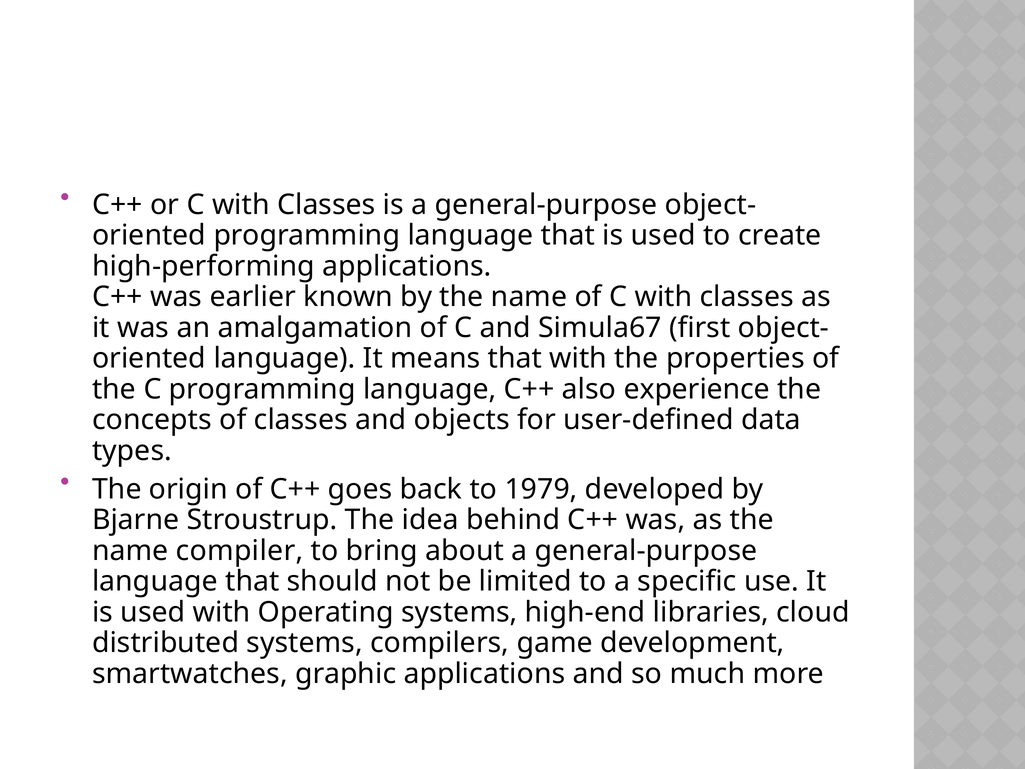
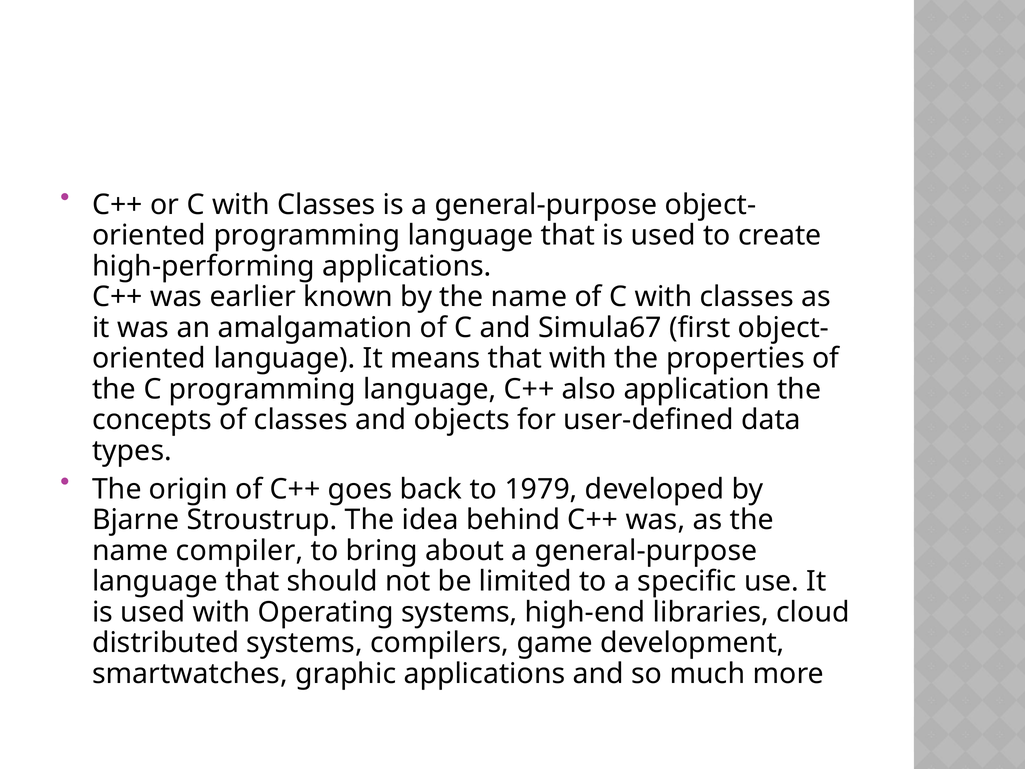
experience: experience -> application (697, 389)
